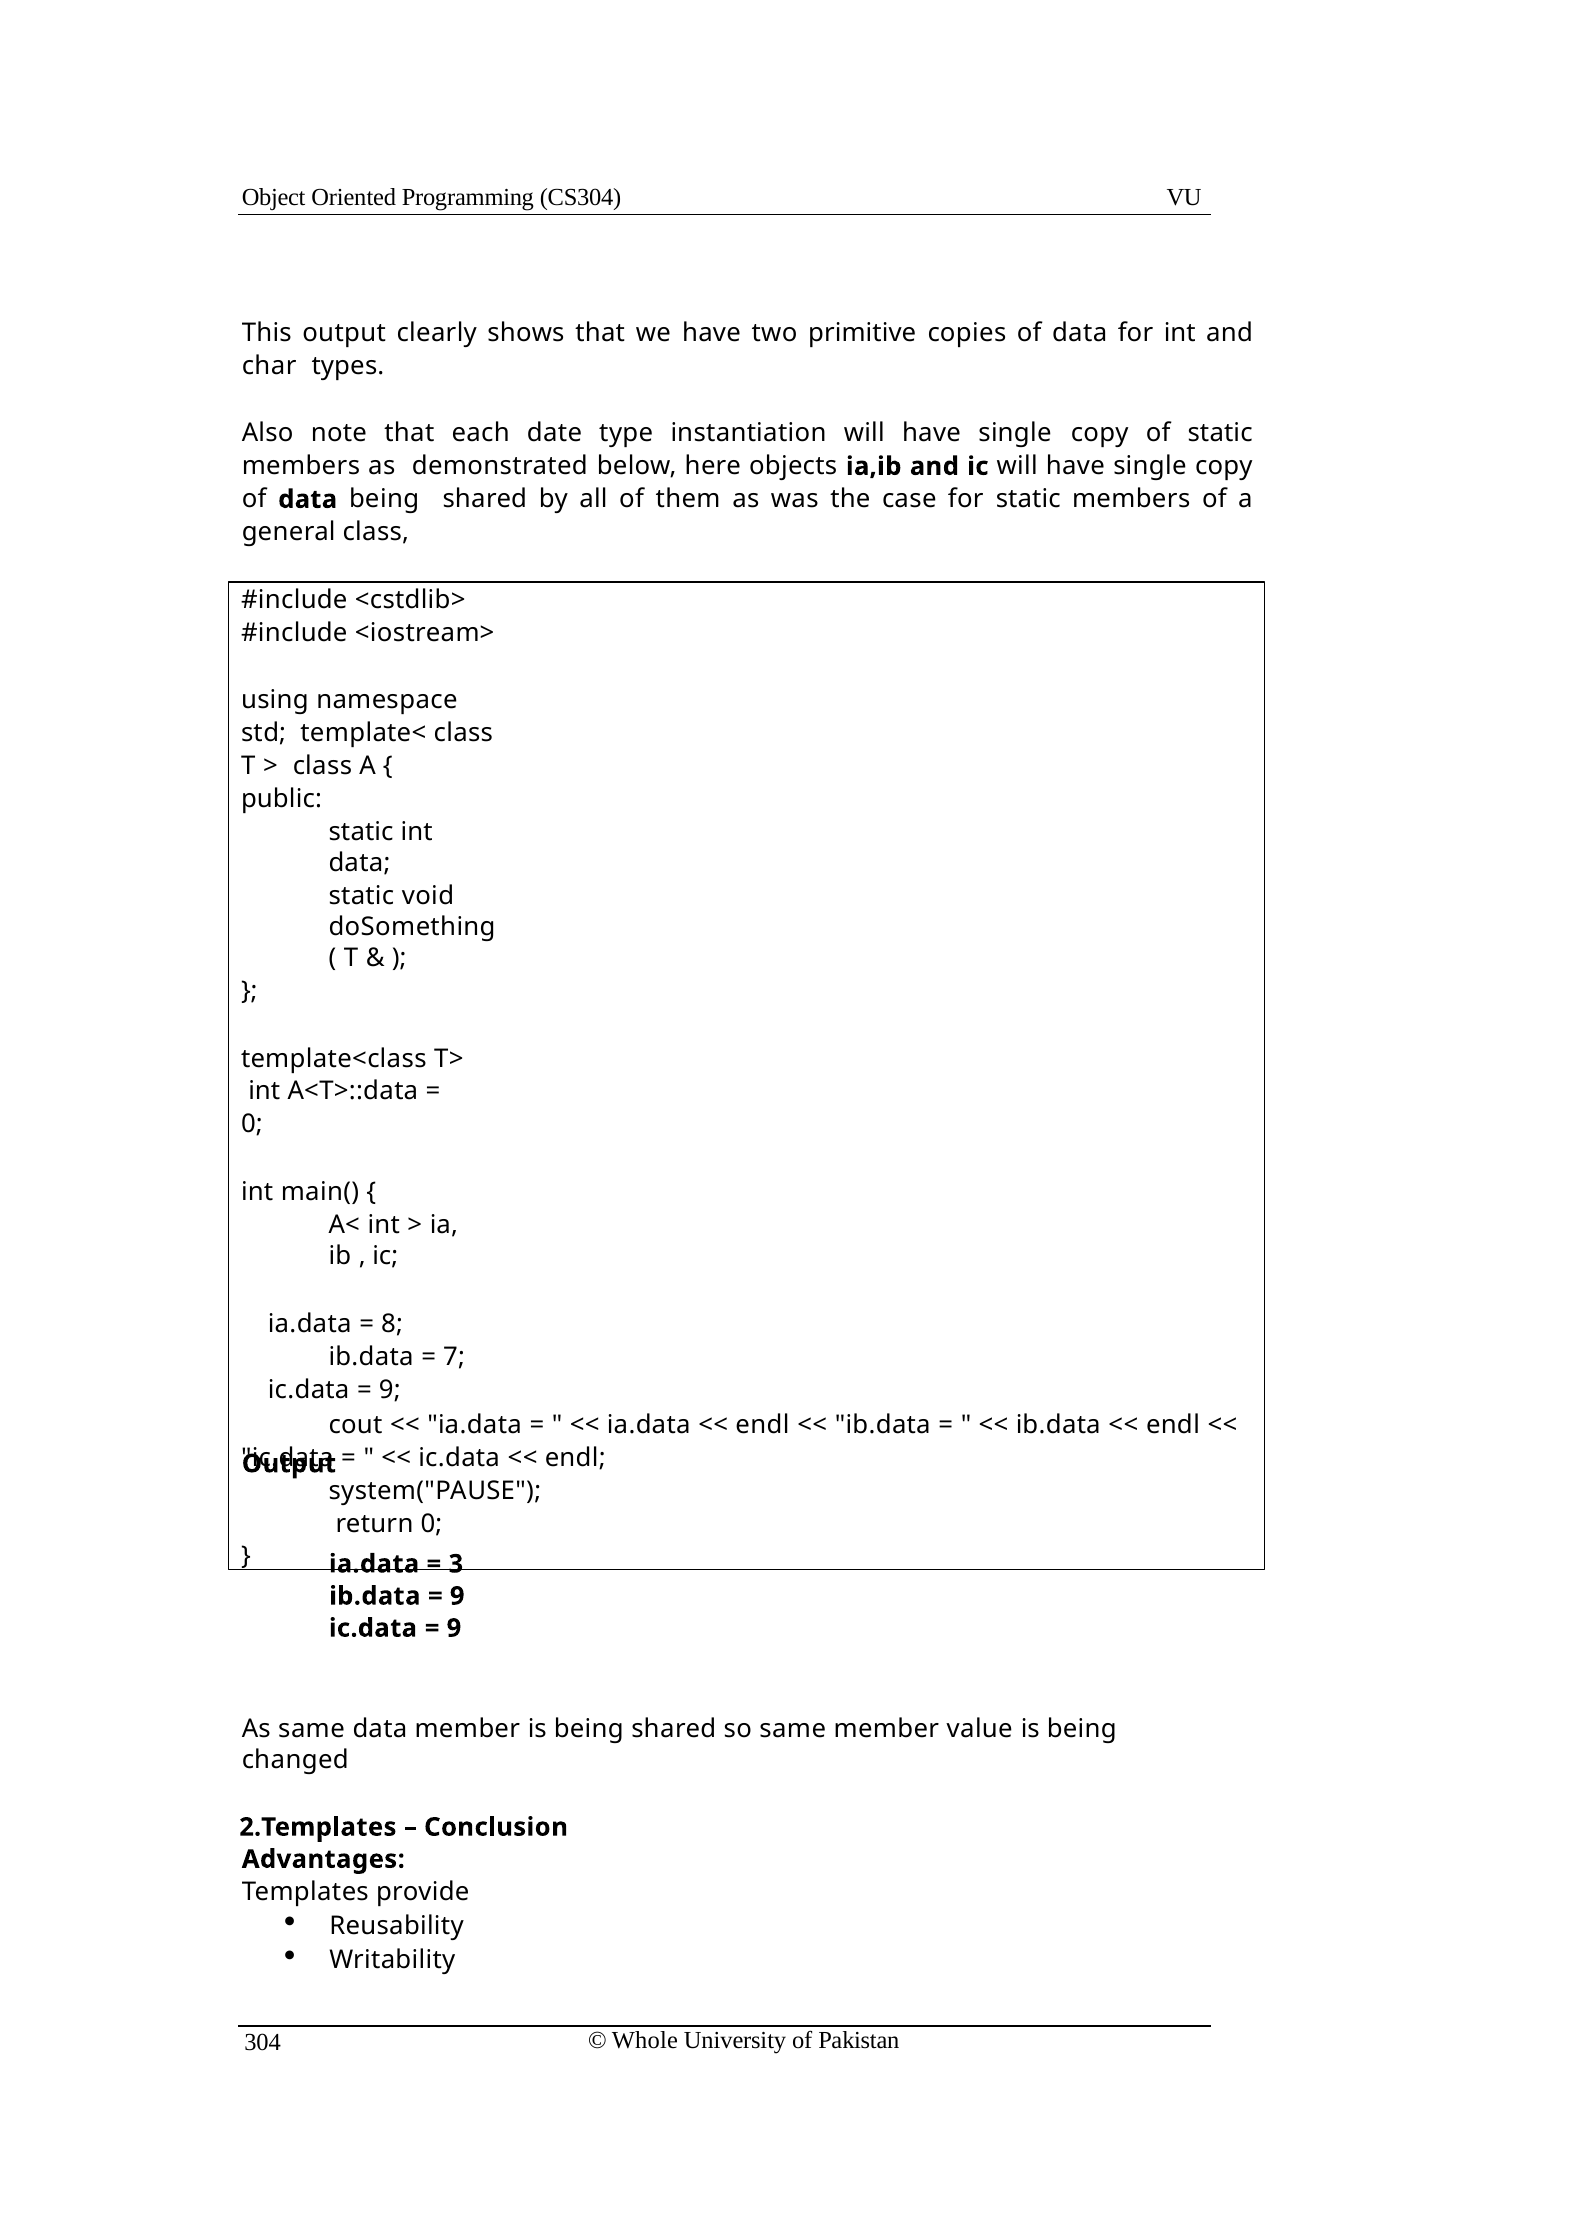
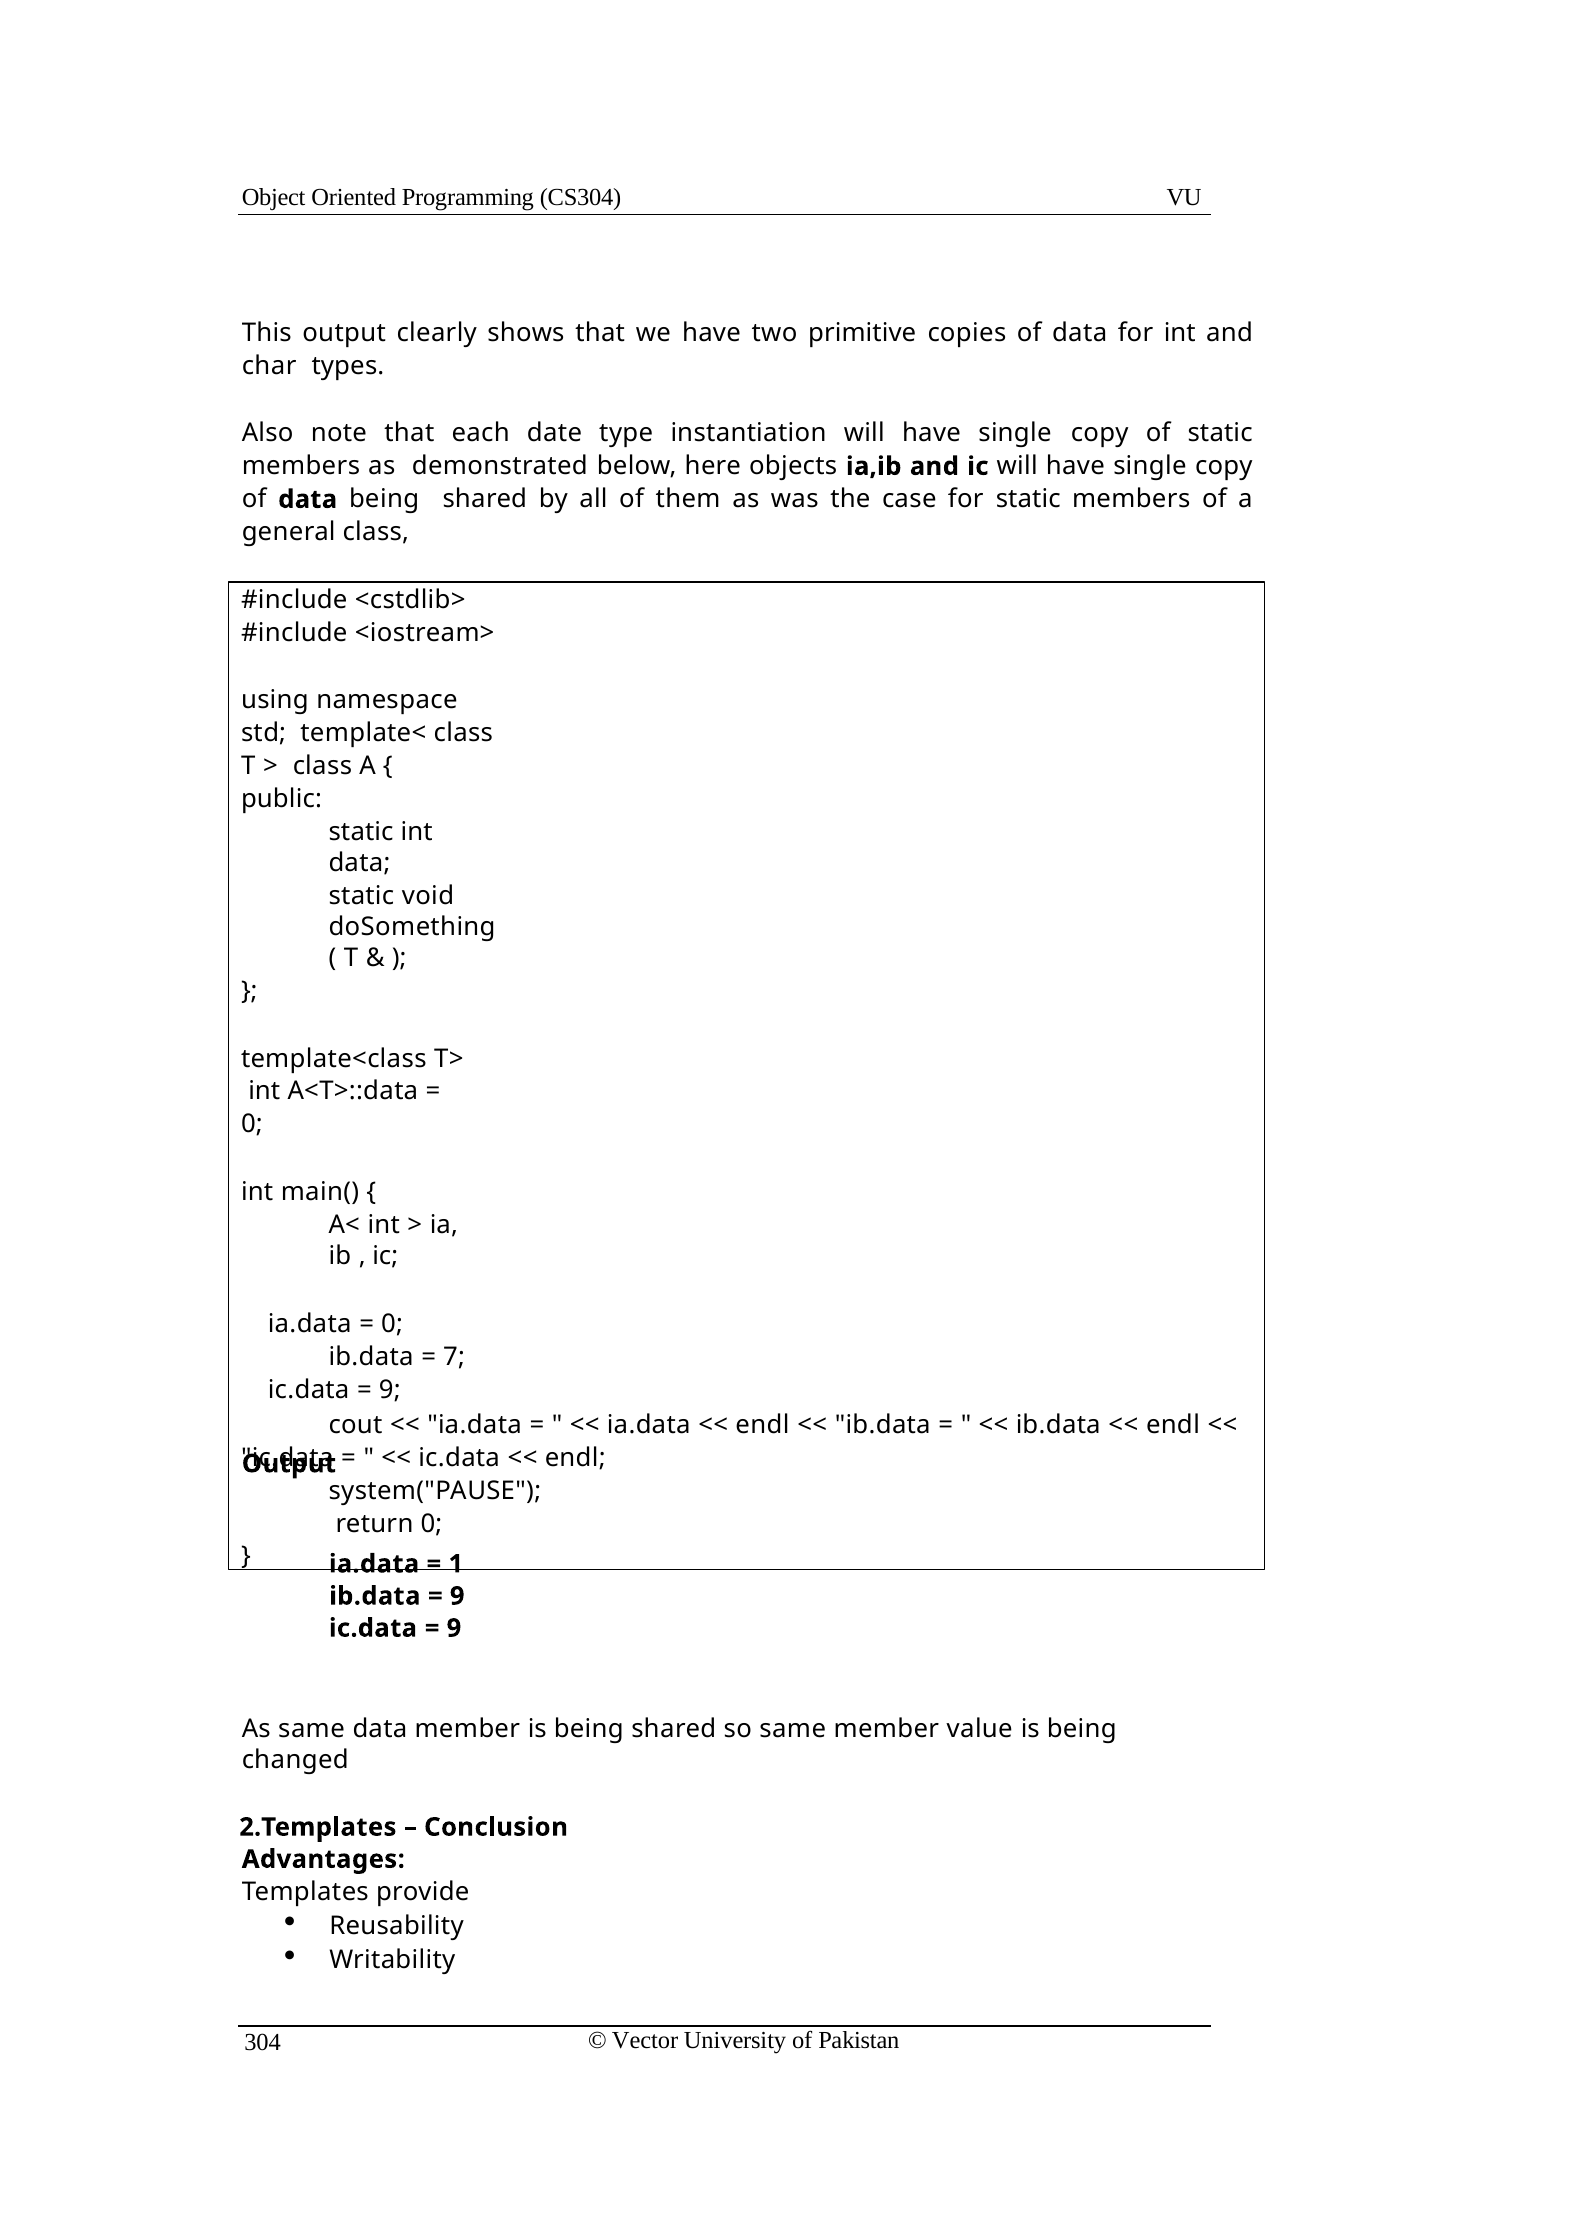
8: 8 -> 0 (392, 1323)
3: 3 -> 1 (456, 1564)
Whole: Whole -> Vector (645, 2040)
